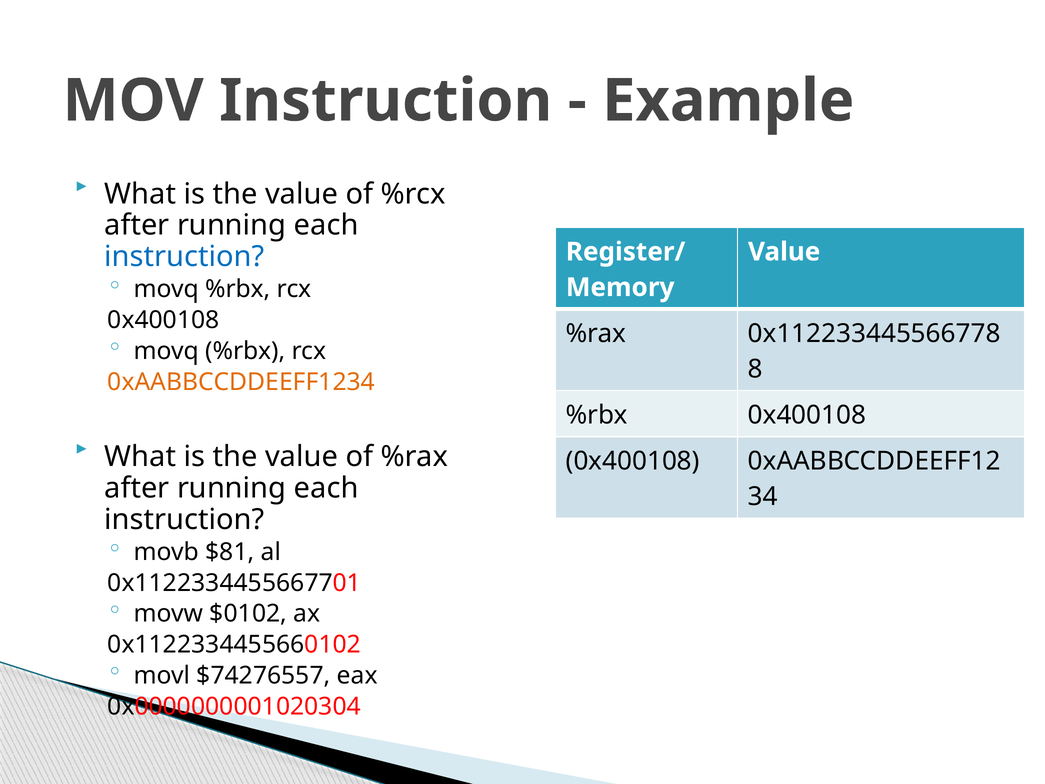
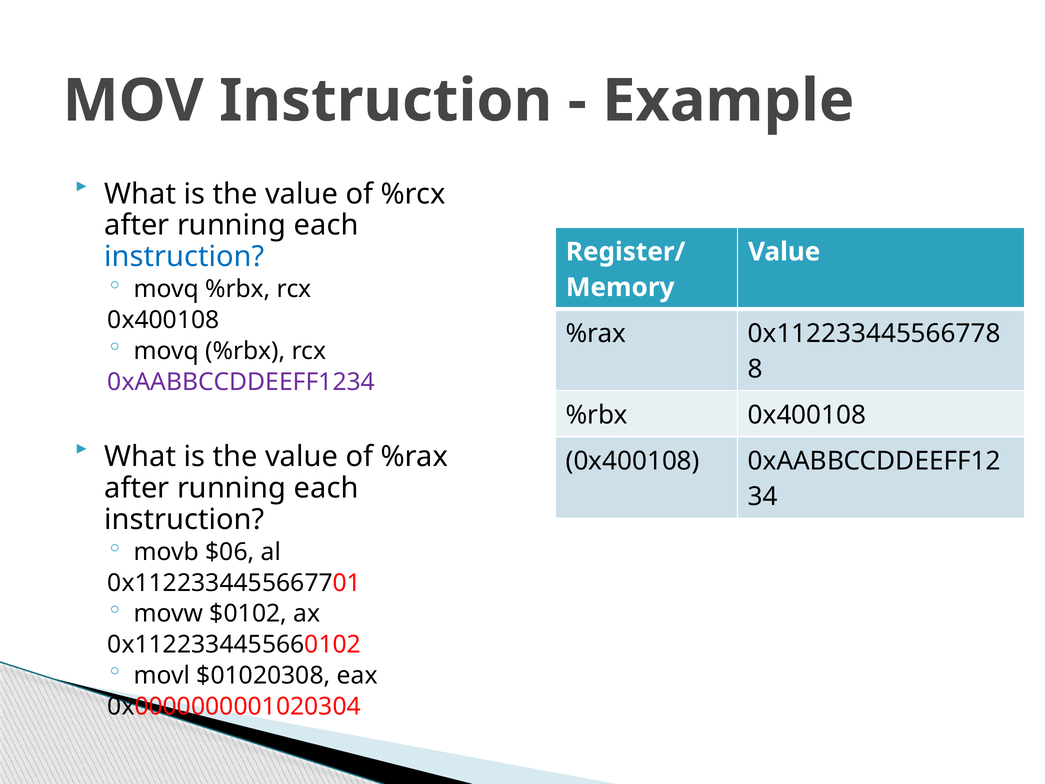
0xAABBCCDDEEFF1234 colour: orange -> purple (241, 382)
$81: $81 -> $06 (230, 552)
$74276557: $74276557 -> $01020308 (263, 675)
